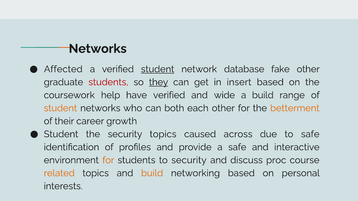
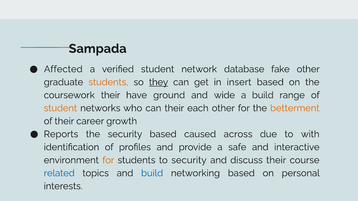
Networks: Networks -> Sampada (98, 49)
student underline: present -> none (158, 69)
students colour: red -> orange (108, 82)
coursework help: help -> their (111, 95)
have verified: verified -> ground (169, 95)
can both: both -> their (174, 108)
Student: Student -> Reports (61, 134)
security topics: topics -> based (163, 134)
to safe: safe -> with (310, 134)
discuss proc: proc -> their (276, 160)
related colour: orange -> blue (59, 173)
build colour: orange -> blue (152, 173)
